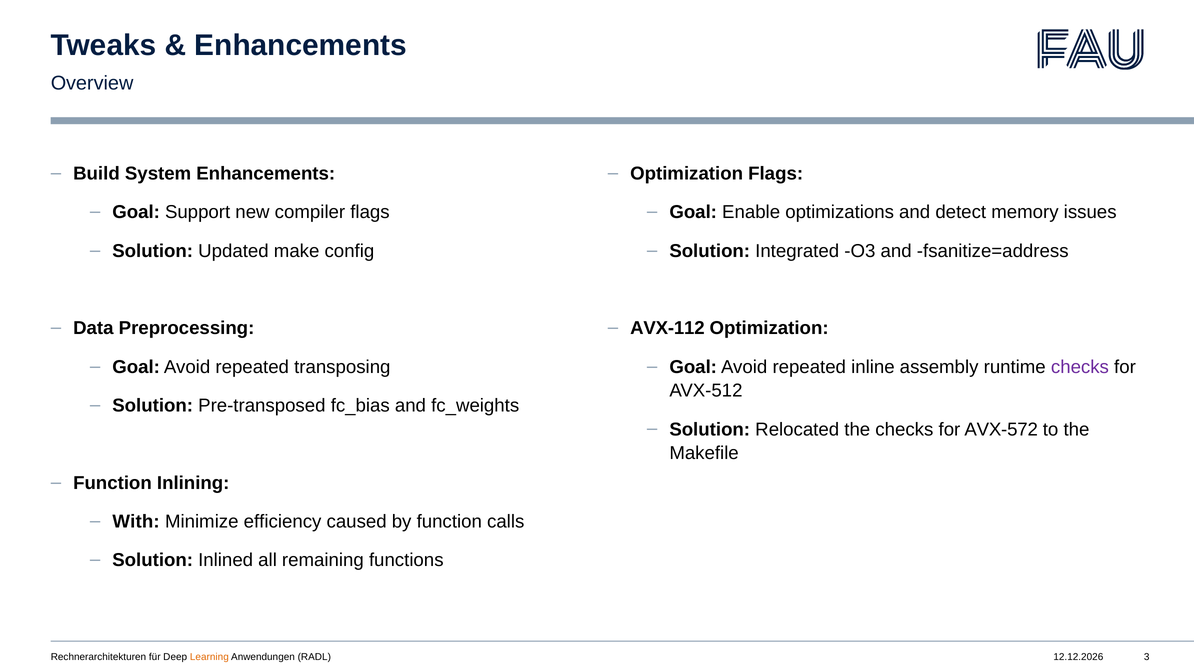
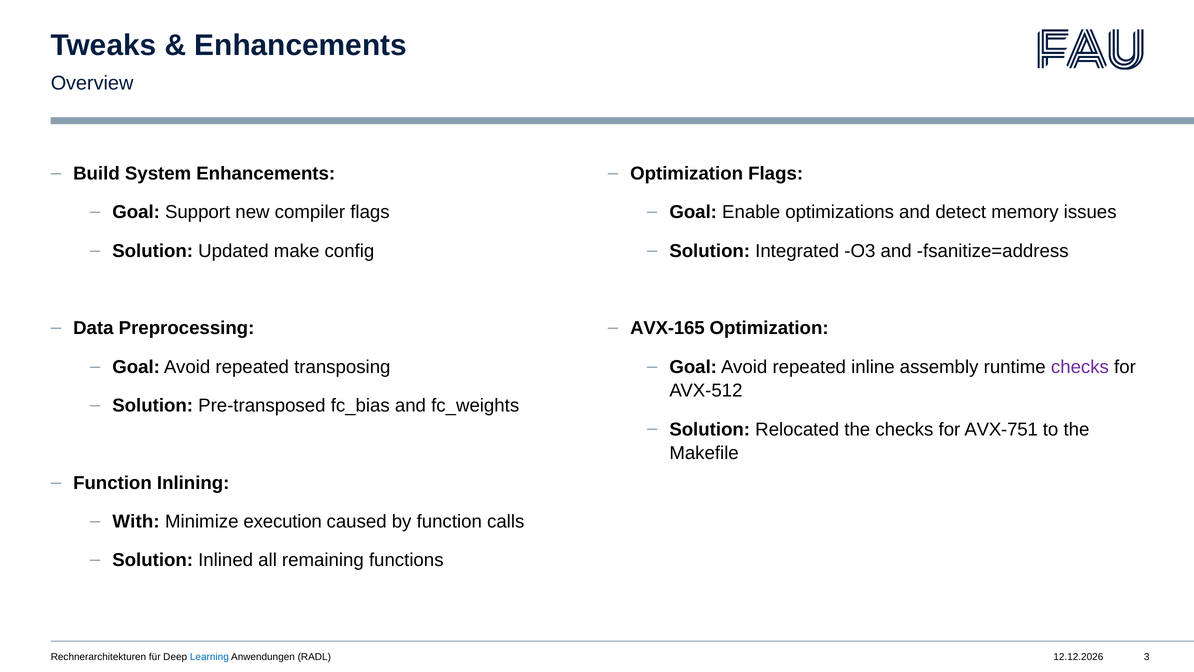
AVX-112: AVX-112 -> AVX-165 (667, 328)
AVX-572: AVX-572 -> AVX-751 (1001, 429)
efficiency: efficiency -> execution (283, 521)
Learning colour: orange -> blue (209, 656)
